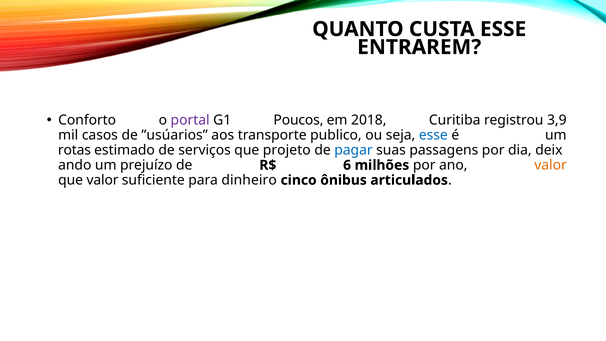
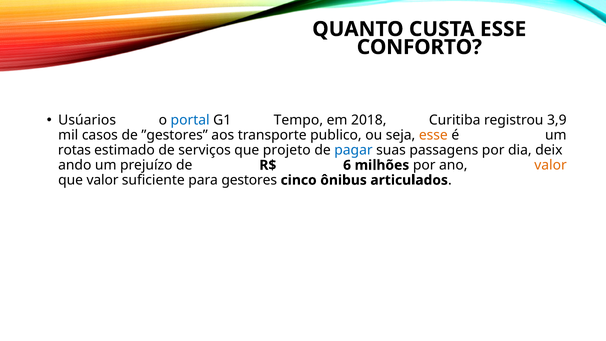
ENTRAREM: ENTRAREM -> CONFORTO (419, 47)
Conforto: Conforto -> Usúarios (87, 120)
portal colour: purple -> blue (190, 120)
Poucos: Poucos -> Tempo (298, 120)
”usúarios: ”usúarios -> ”gestores (175, 135)
esse colour: blue -> orange (433, 135)
dinheiro: dinheiro -> gestores (249, 180)
